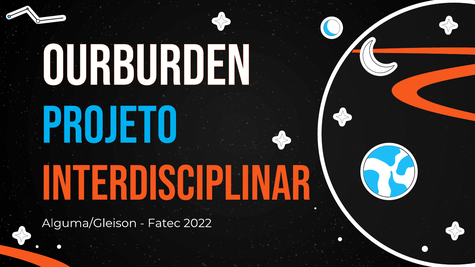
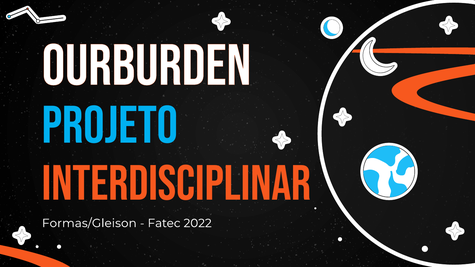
Alguma/Gleison: Alguma/Gleison -> Formas/Gleison (89, 223)
